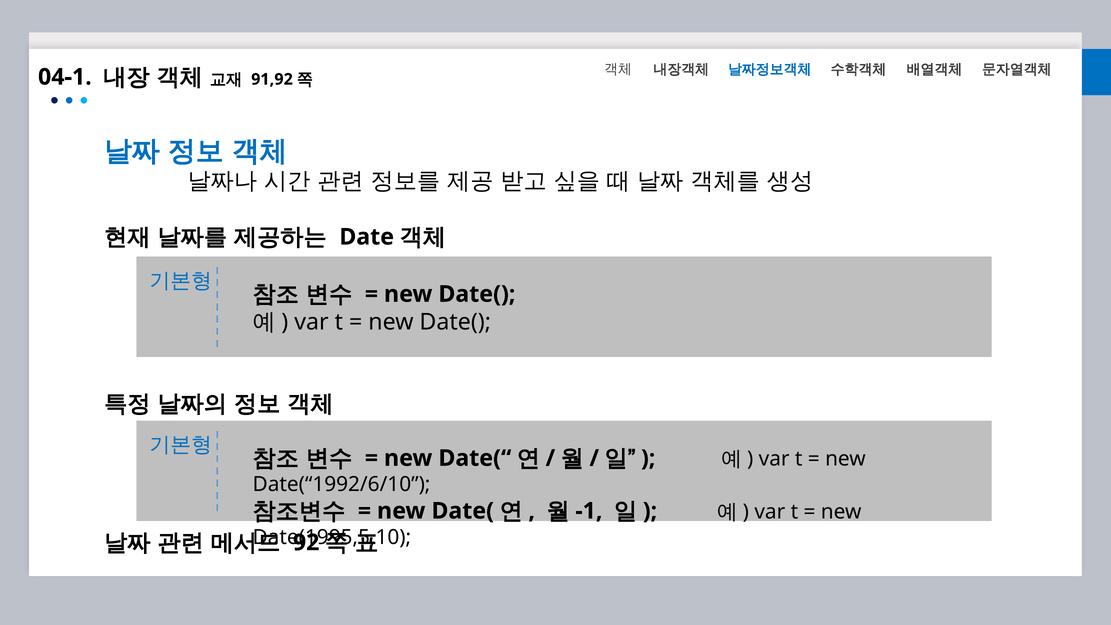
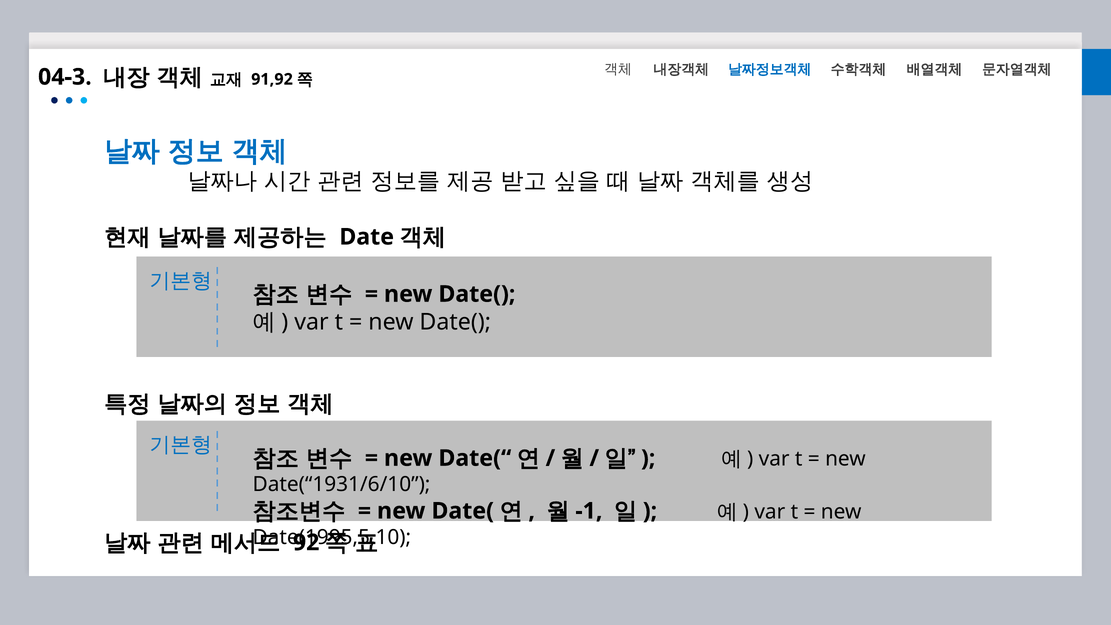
04-1: 04-1 -> 04-3 (65, 77)
Date(“1992/6/10: Date(“1992/6/10 -> Date(“1931/6/10 (342, 484)
